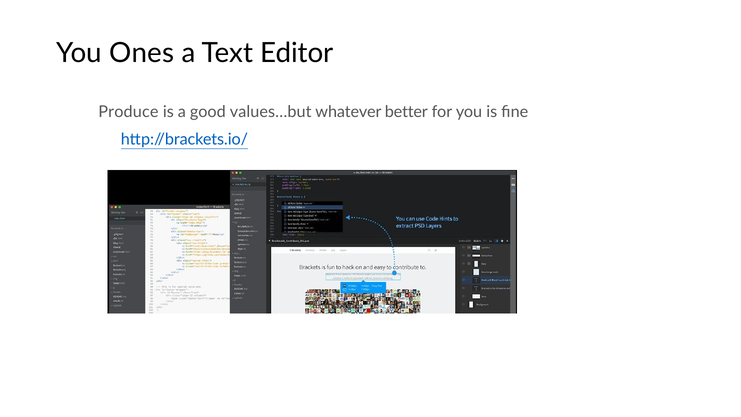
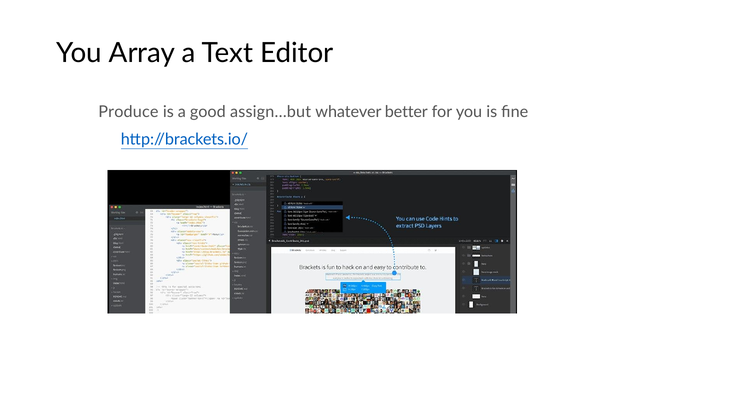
Ones: Ones -> Array (142, 53)
values…but: values…but -> assign…but (271, 112)
